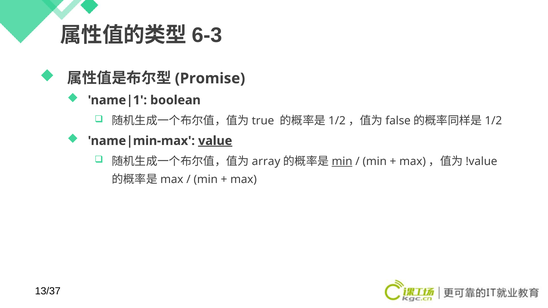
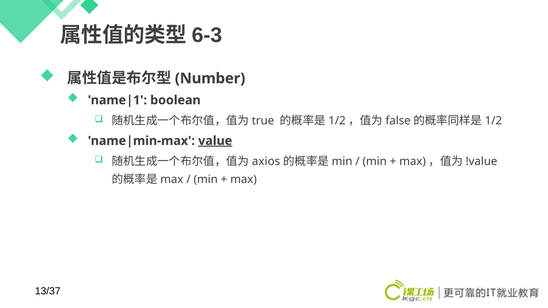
Promise: Promise -> Number (210, 78)
array: array -> axios (266, 162)
min underline: present -> none (342, 162)
